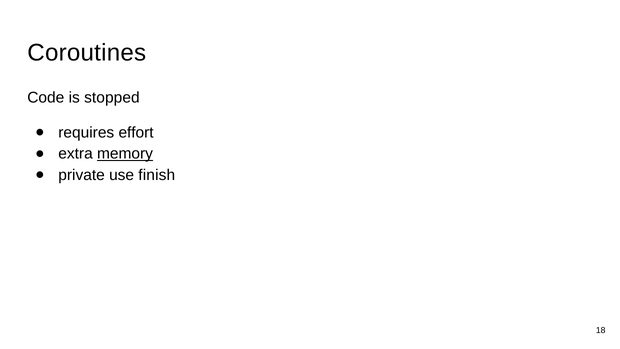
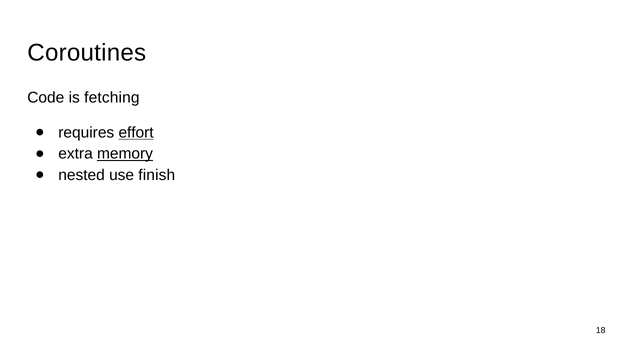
stopped: stopped -> fetching (112, 98)
effort underline: none -> present (136, 132)
private: private -> nested (82, 175)
